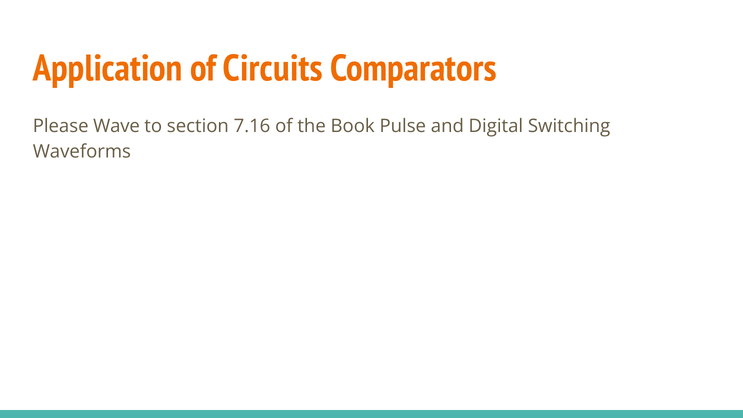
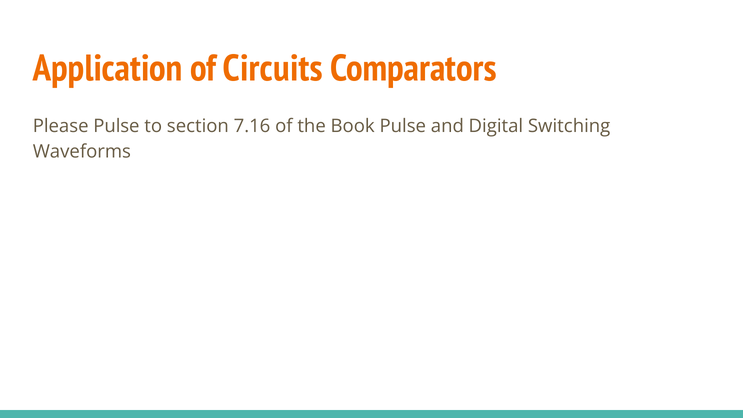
Please Wave: Wave -> Pulse (116, 126)
